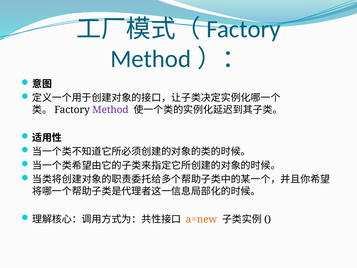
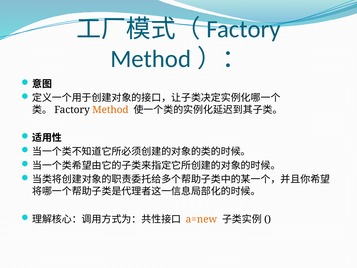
Method colour: purple -> orange (110, 110)
